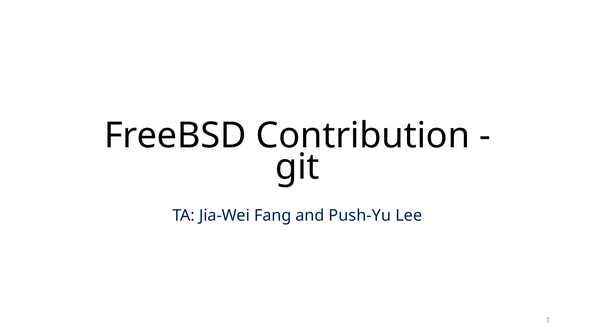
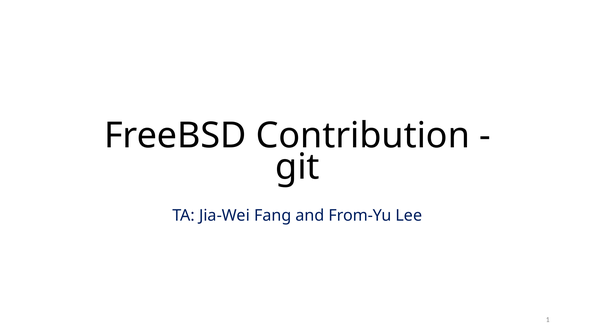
Push-Yu: Push-Yu -> From-Yu (360, 215)
